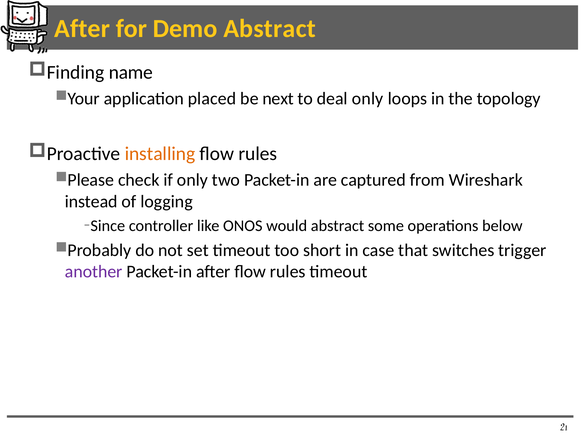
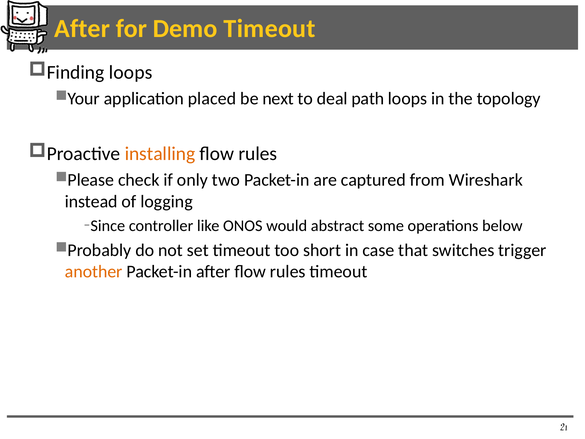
Demo Abstract: Abstract -> Timeout (270, 29)
Finding name: name -> loops (131, 72)
deal only: only -> path (368, 99)
another colour: purple -> orange (94, 272)
